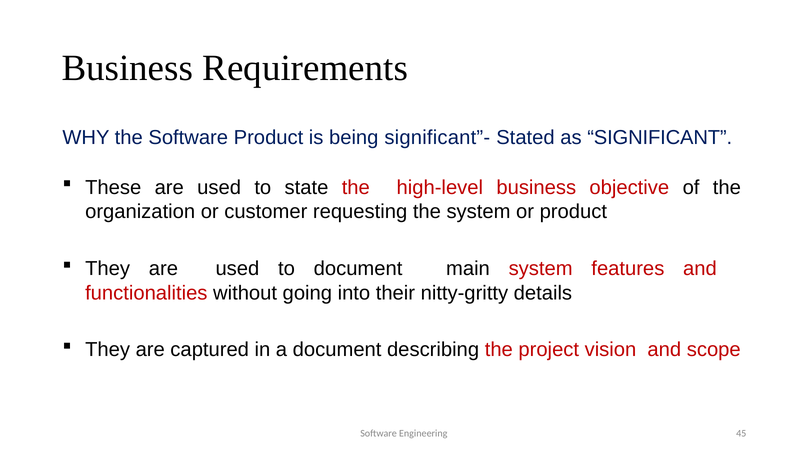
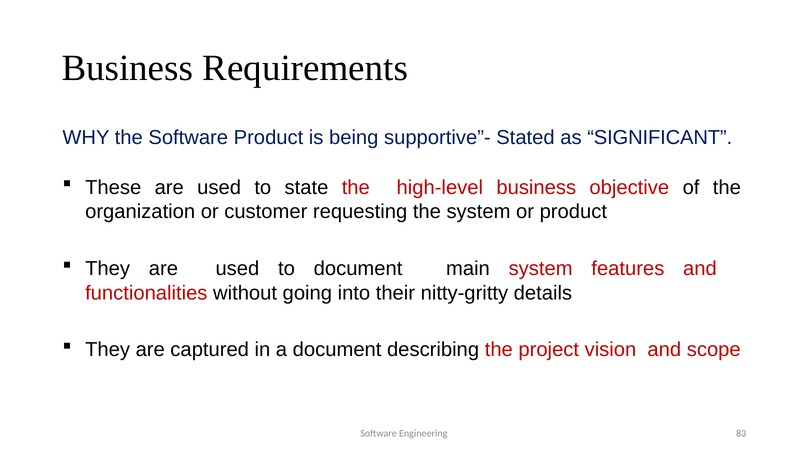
significant”-: significant”- -> supportive”- (437, 138)
45: 45 -> 83 (741, 434)
